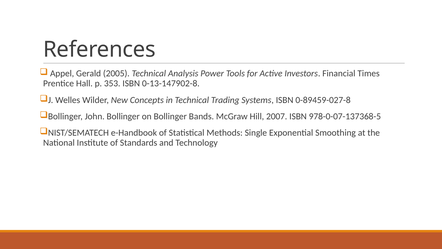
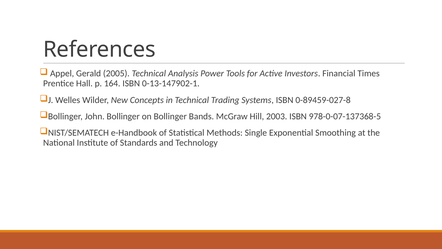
353: 353 -> 164 (112, 83)
0-13-147902-8: 0-13-147902-8 -> 0-13-147902-1 (171, 83)
2007: 2007 -> 2003 (277, 116)
